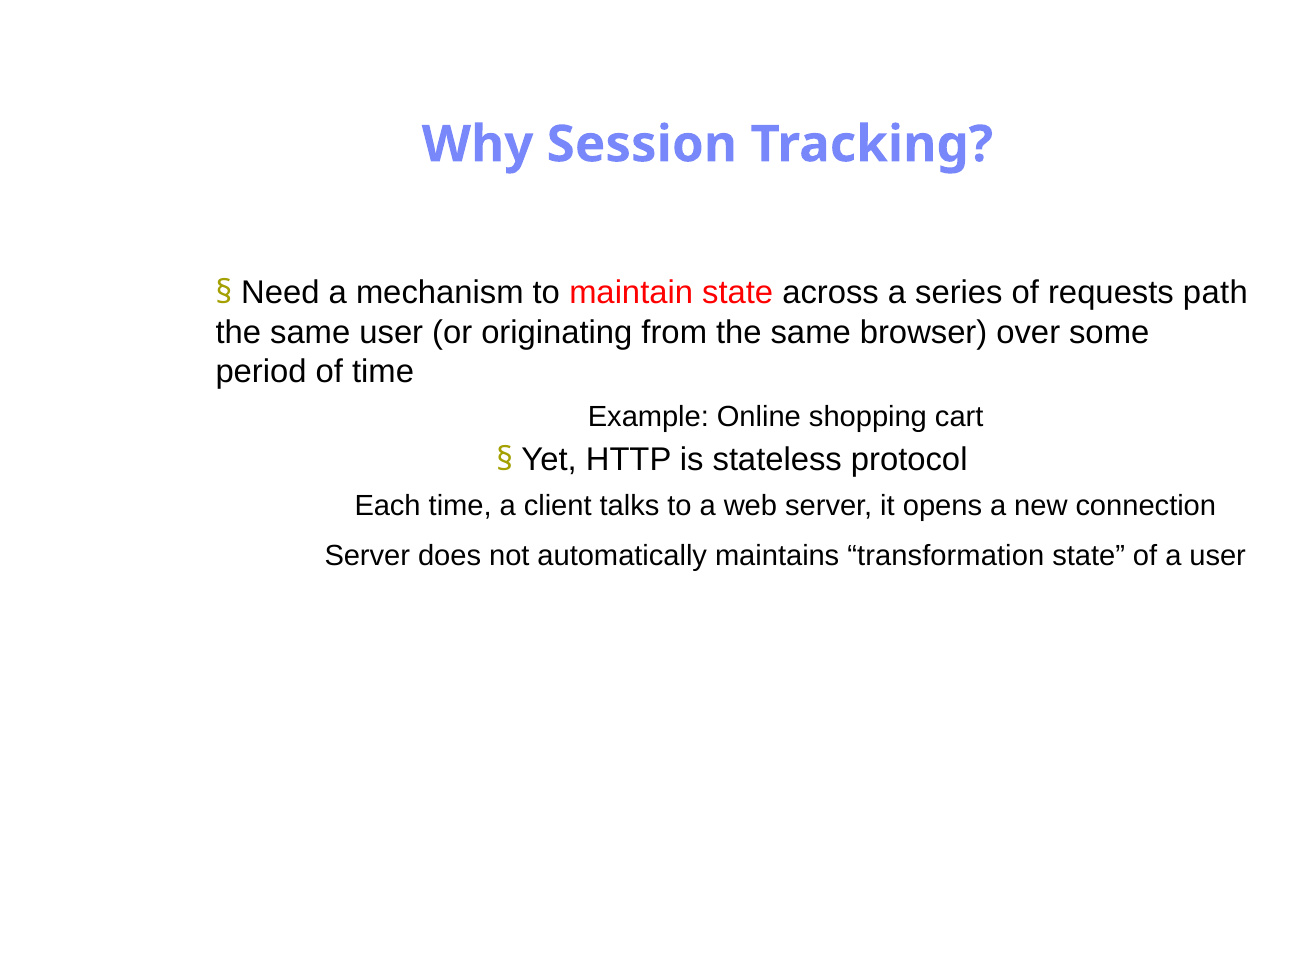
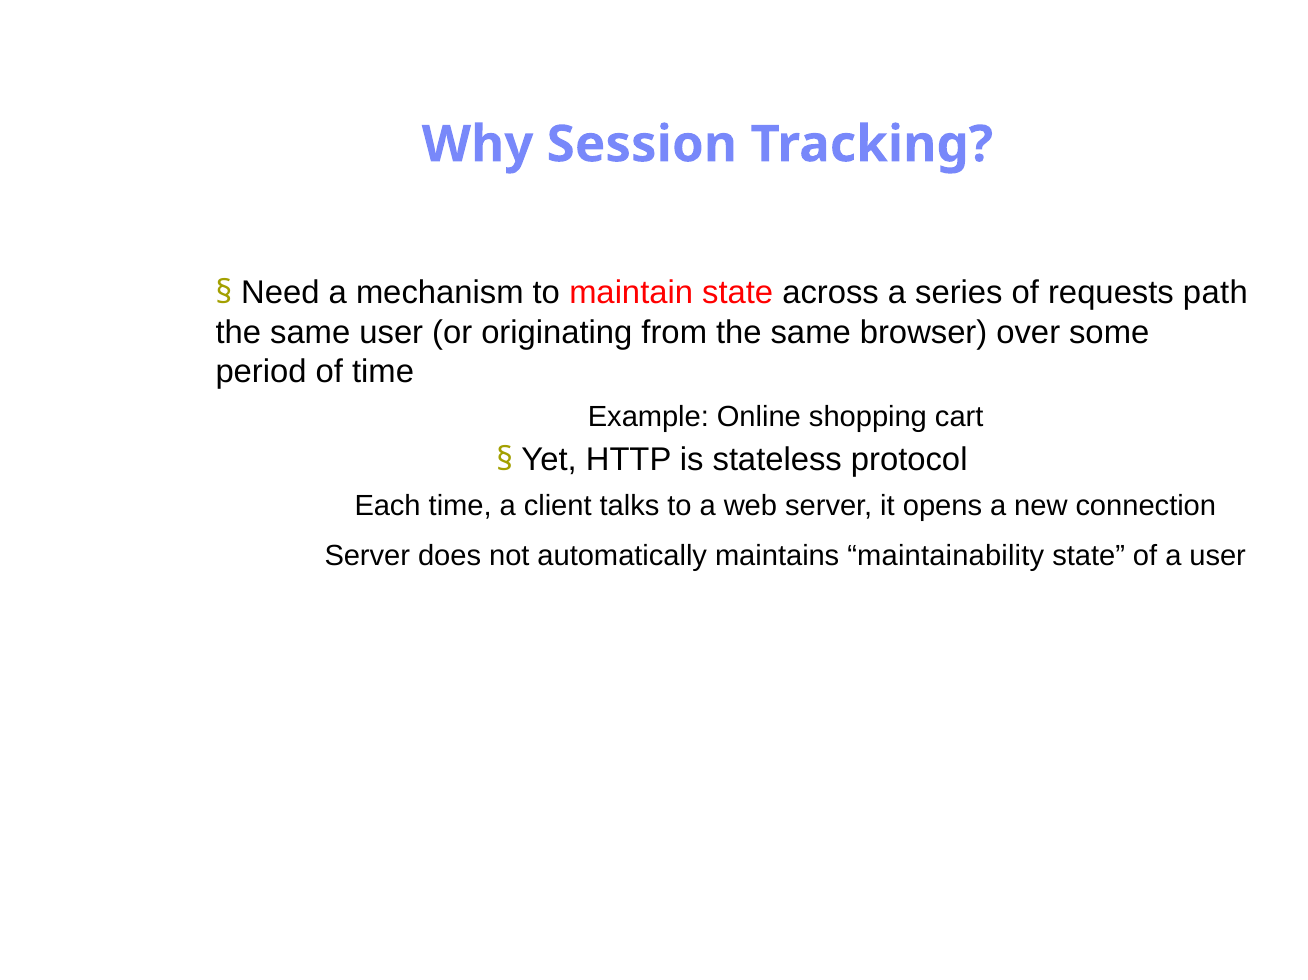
transformation: transformation -> maintainability (946, 555)
